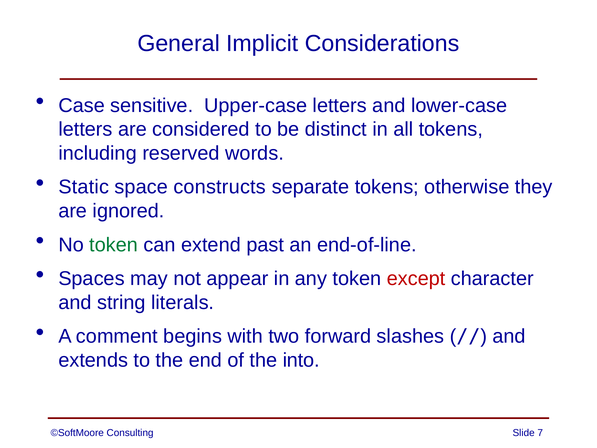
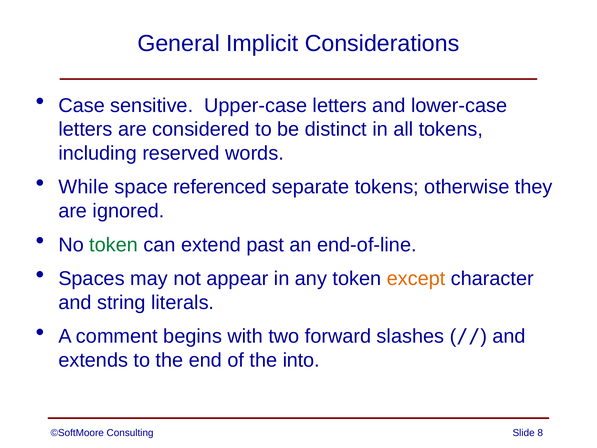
Static: Static -> While (84, 187)
constructs: constructs -> referenced (220, 187)
except colour: red -> orange (416, 278)
7: 7 -> 8 (540, 433)
